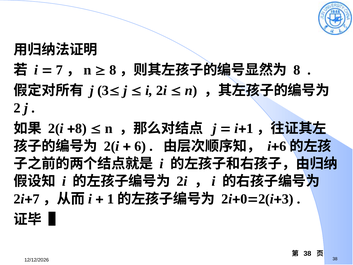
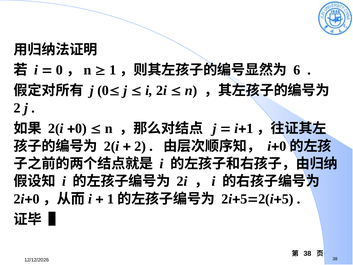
7: 7 -> 0 (59, 70)
8: 8 -> 1 (113, 70)
8: 8 -> 6 (297, 70)
j 3: 3 -> 0 (103, 90)
8: 8 -> 0 (81, 128)
6: 6 -> 2 (140, 146)
6: 6 -> 0 (283, 146)
7: 7 -> 0 (36, 199)
0: 0 -> 5 (244, 199)
3: 3 -> 5 (288, 199)
